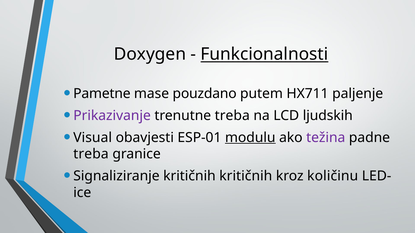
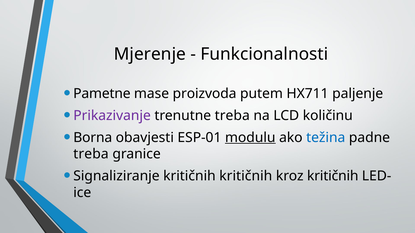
Doxygen: Doxygen -> Mjerenje (150, 54)
Funkcionalnosti underline: present -> none (264, 54)
pouzdano: pouzdano -> proizvoda (205, 94)
ljudskih: ljudskih -> količinu (328, 116)
Visual: Visual -> Borna (93, 138)
težina colour: purple -> blue (326, 138)
kroz količinu: količinu -> kritičnih (333, 176)
